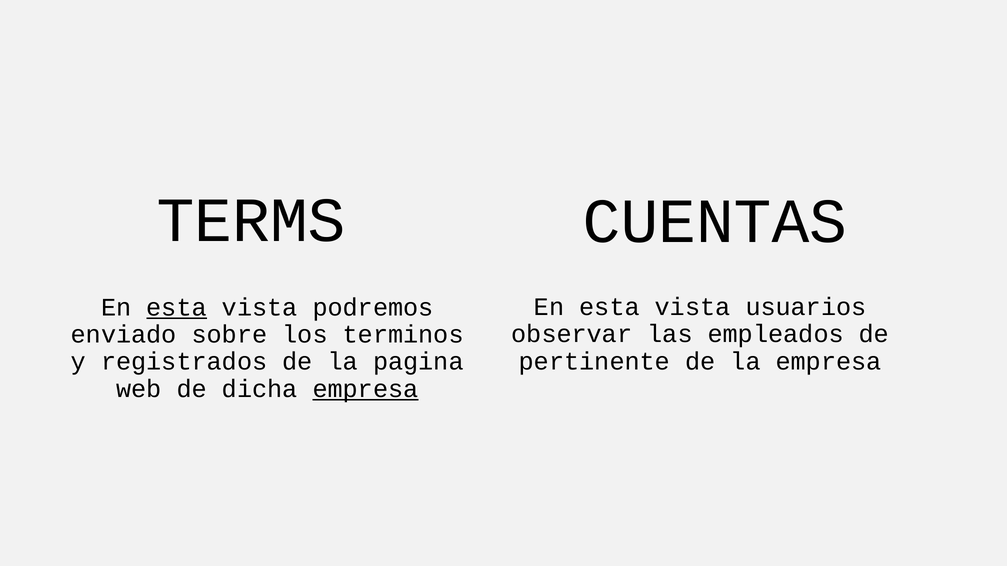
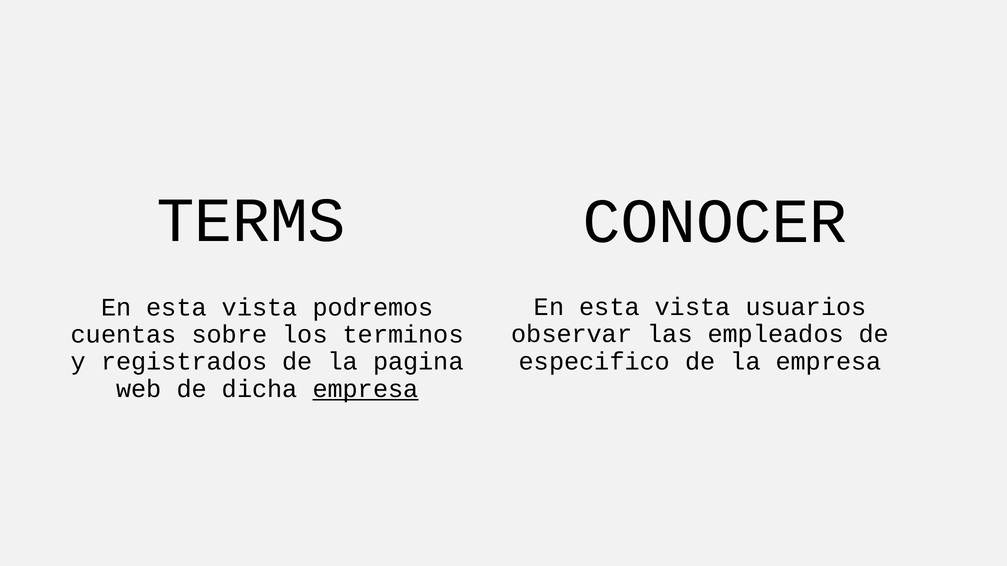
CUENTAS: CUENTAS -> CONOCER (715, 222)
esta underline: present -> none (177, 308)
enviado: enviado -> cuentas (124, 335)
pertinente: pertinente -> especifico (594, 361)
